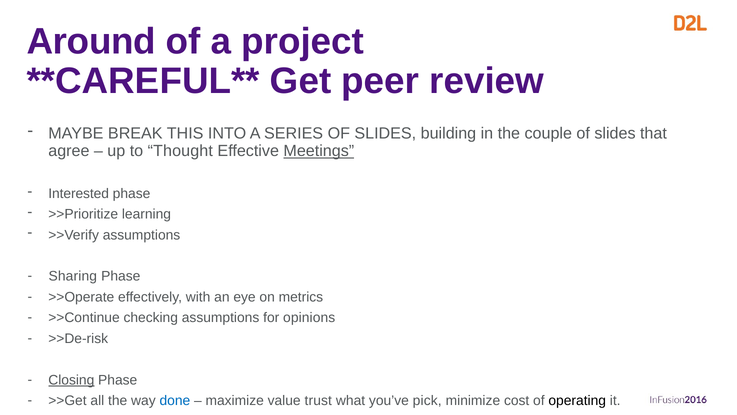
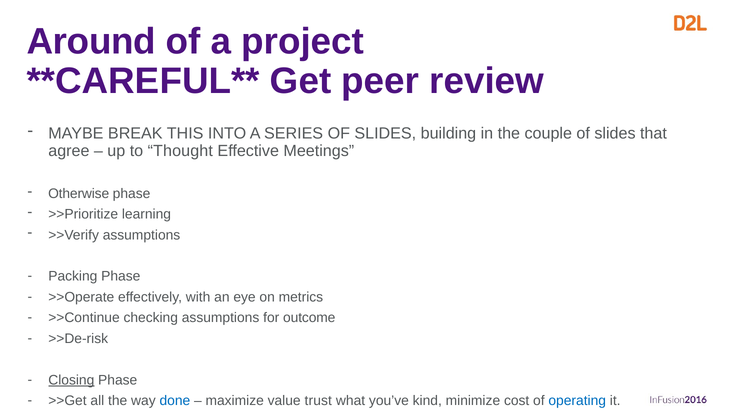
Meetings underline: present -> none (319, 151)
Interested: Interested -> Otherwise (79, 193)
Sharing: Sharing -> Packing (73, 276)
opinions: opinions -> outcome (309, 317)
pick: pick -> kind (427, 400)
operating colour: black -> blue (577, 400)
